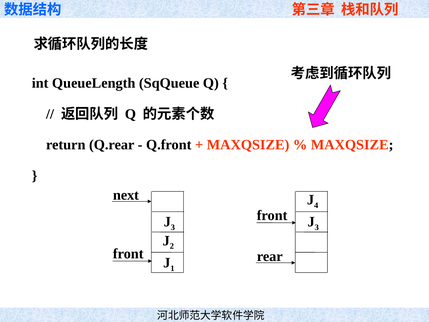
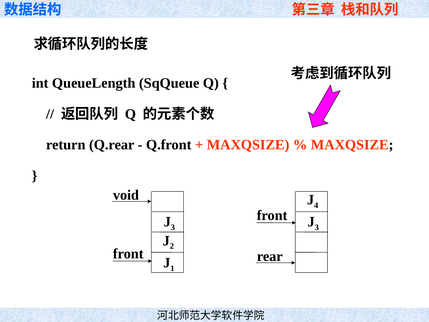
next: next -> void (126, 195)
